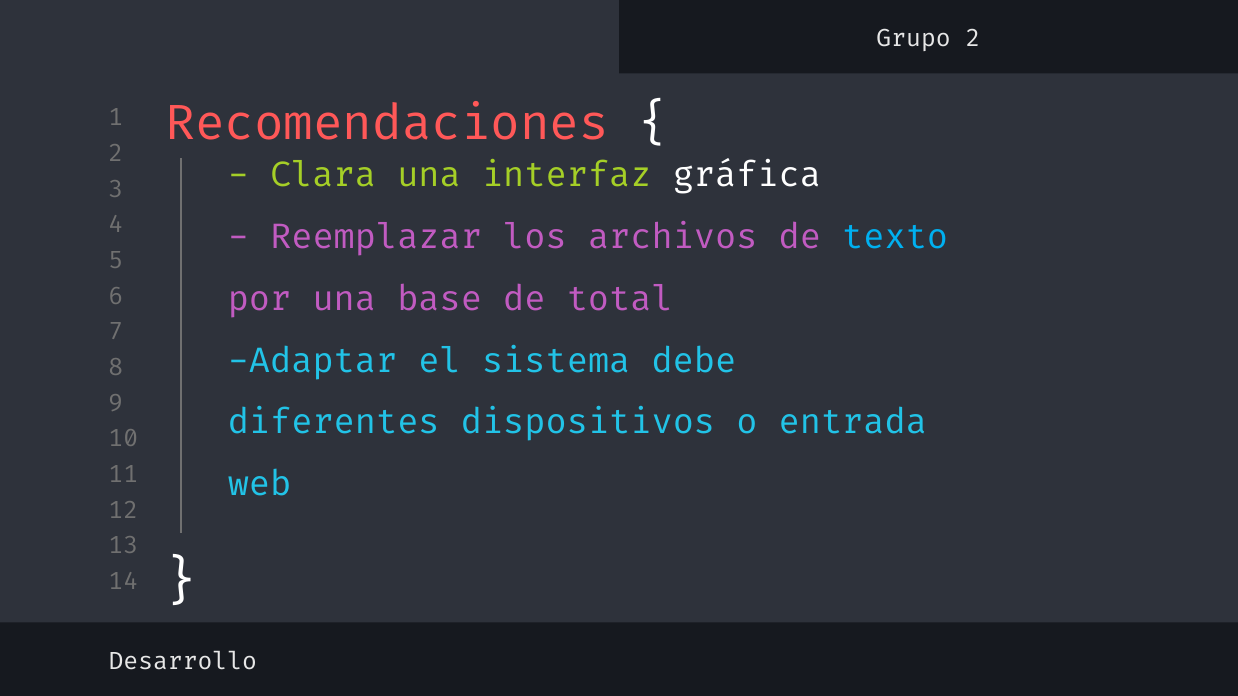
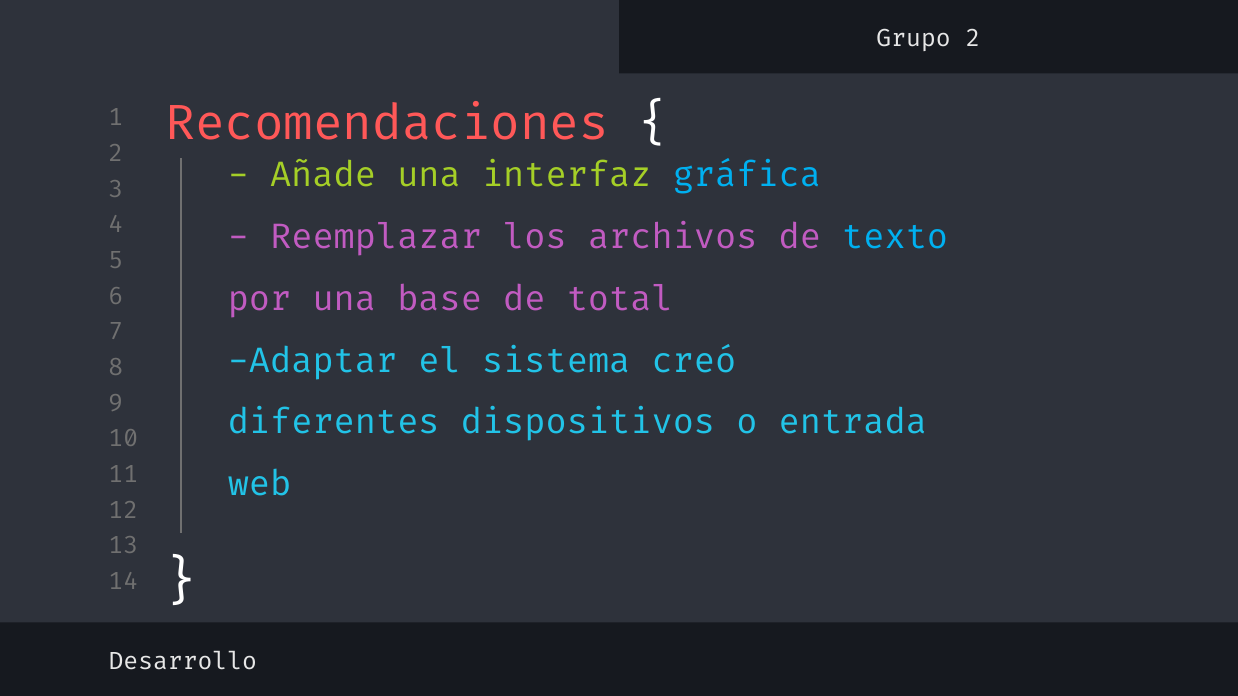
Clara: Clara -> Añade (323, 175)
gráfica colour: white -> light blue (747, 175)
debe: debe -> creó (694, 361)
